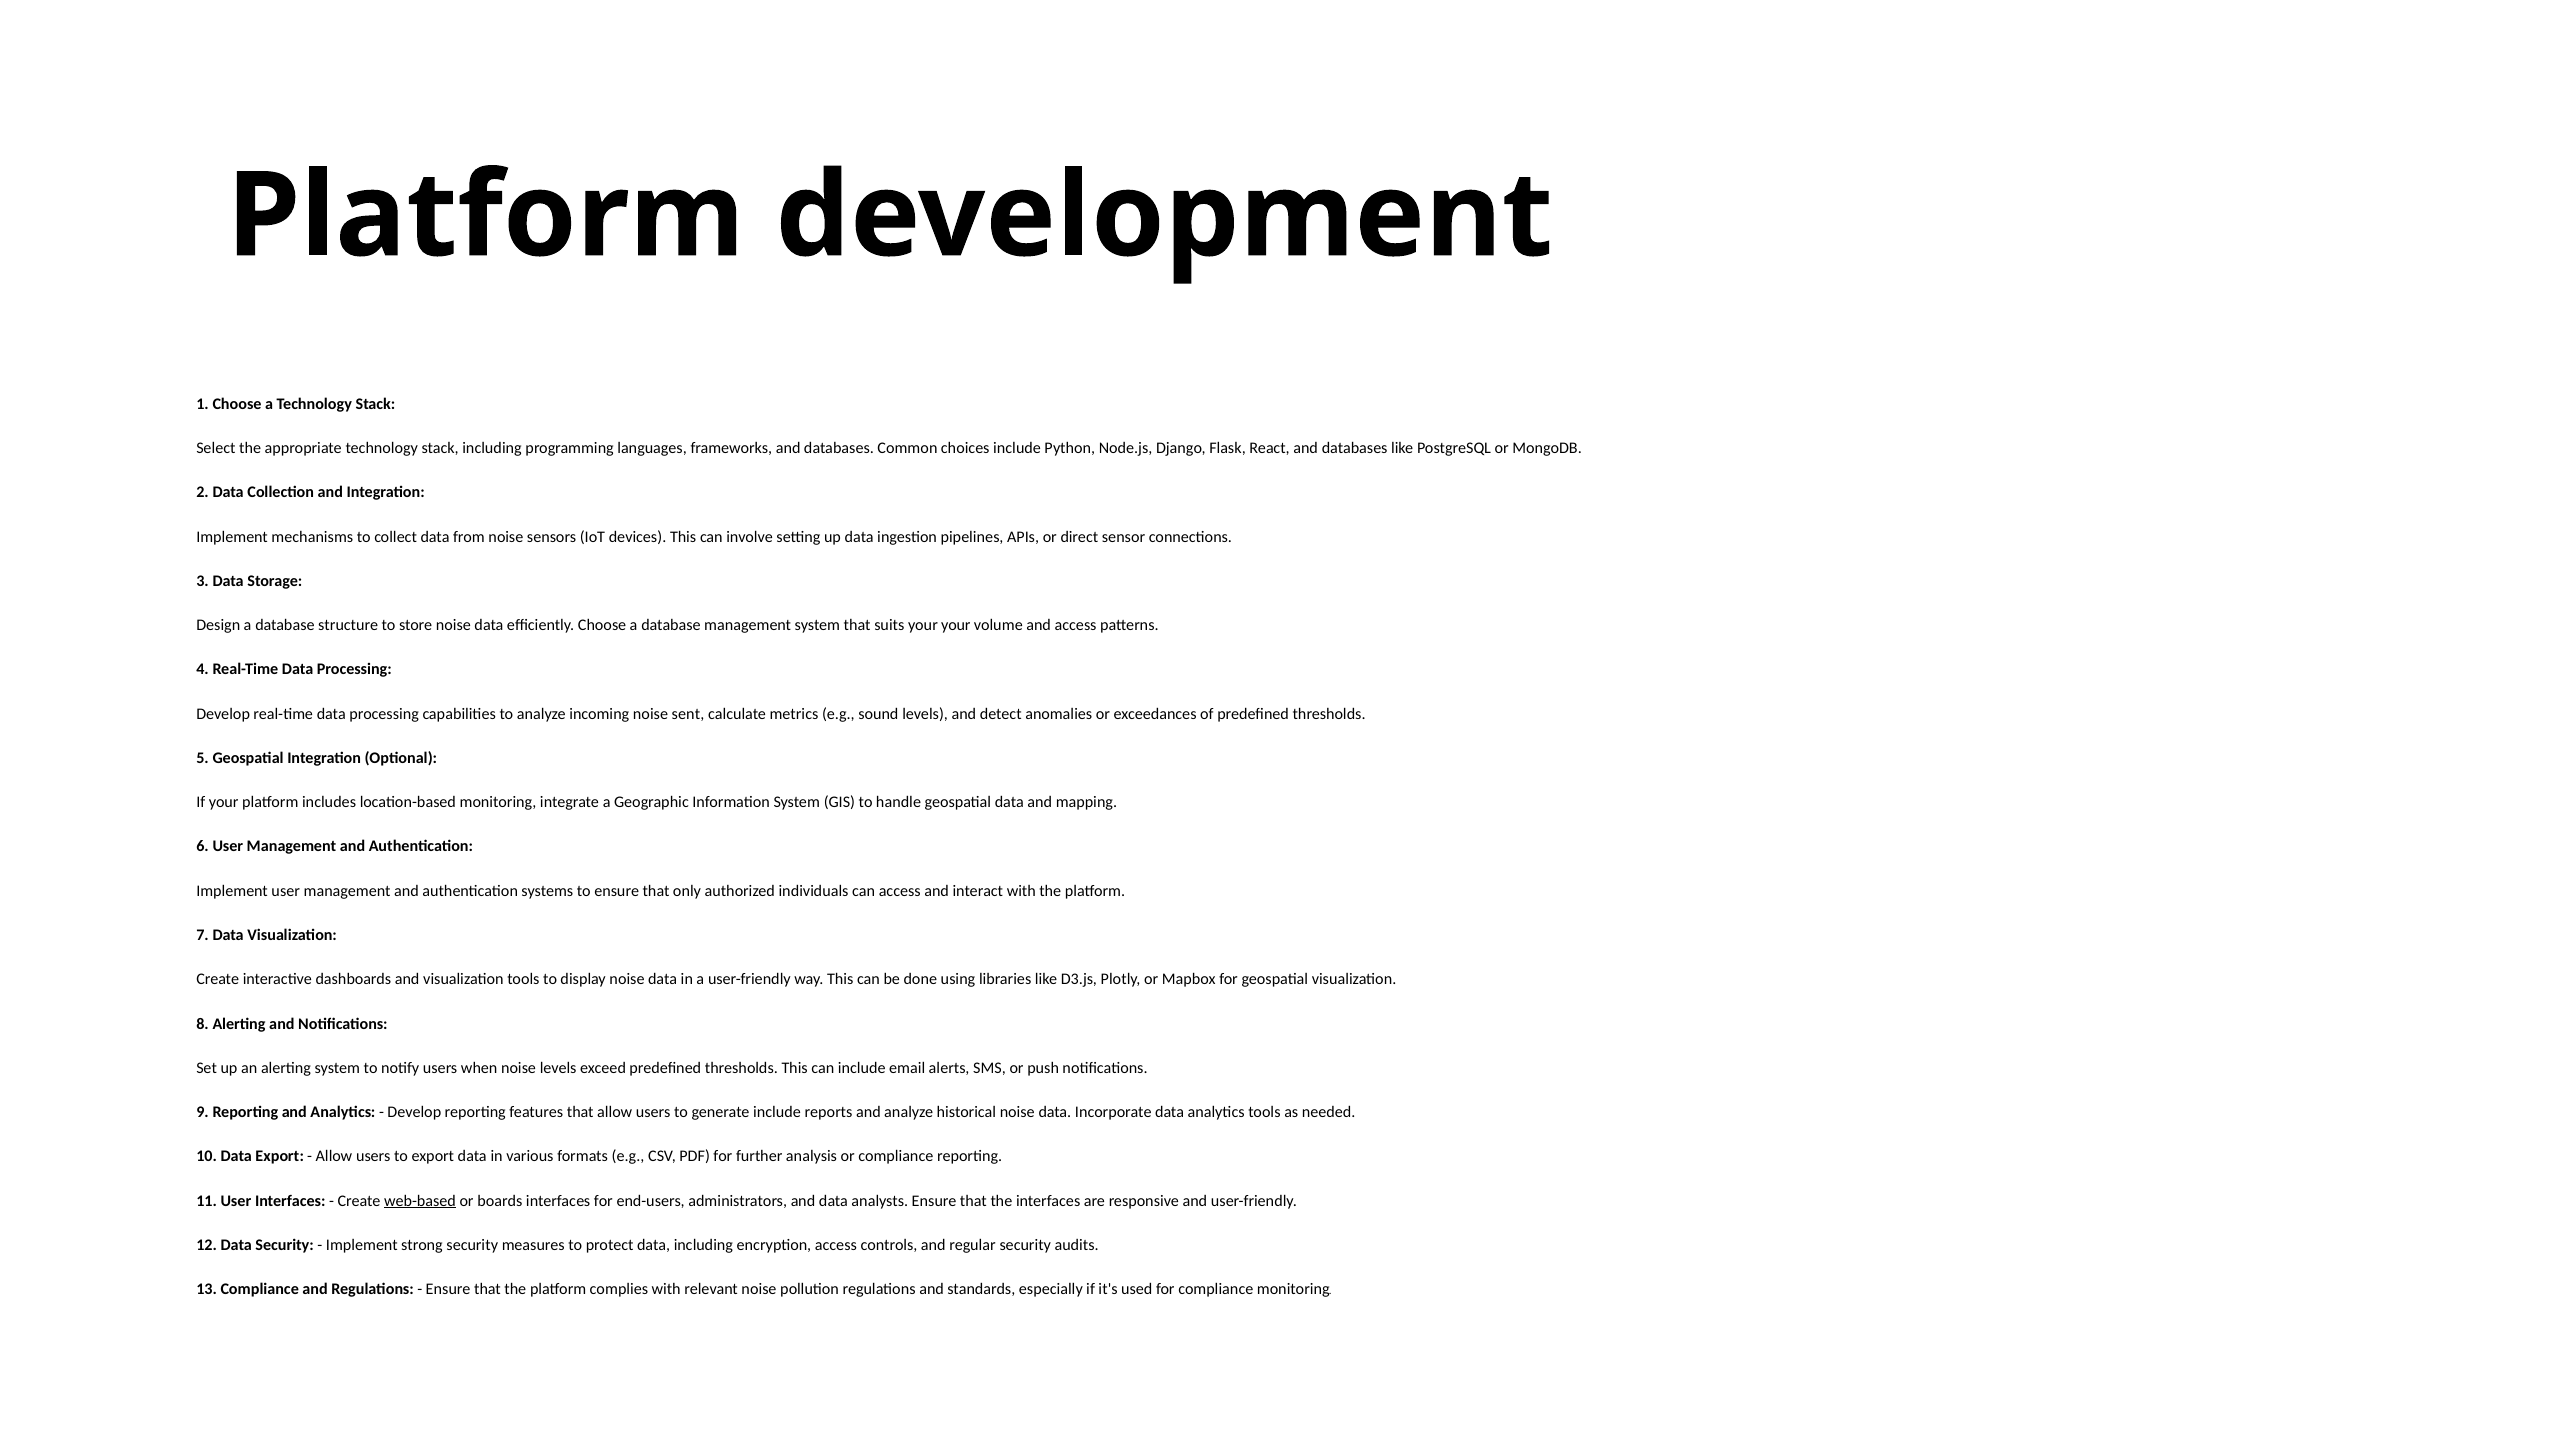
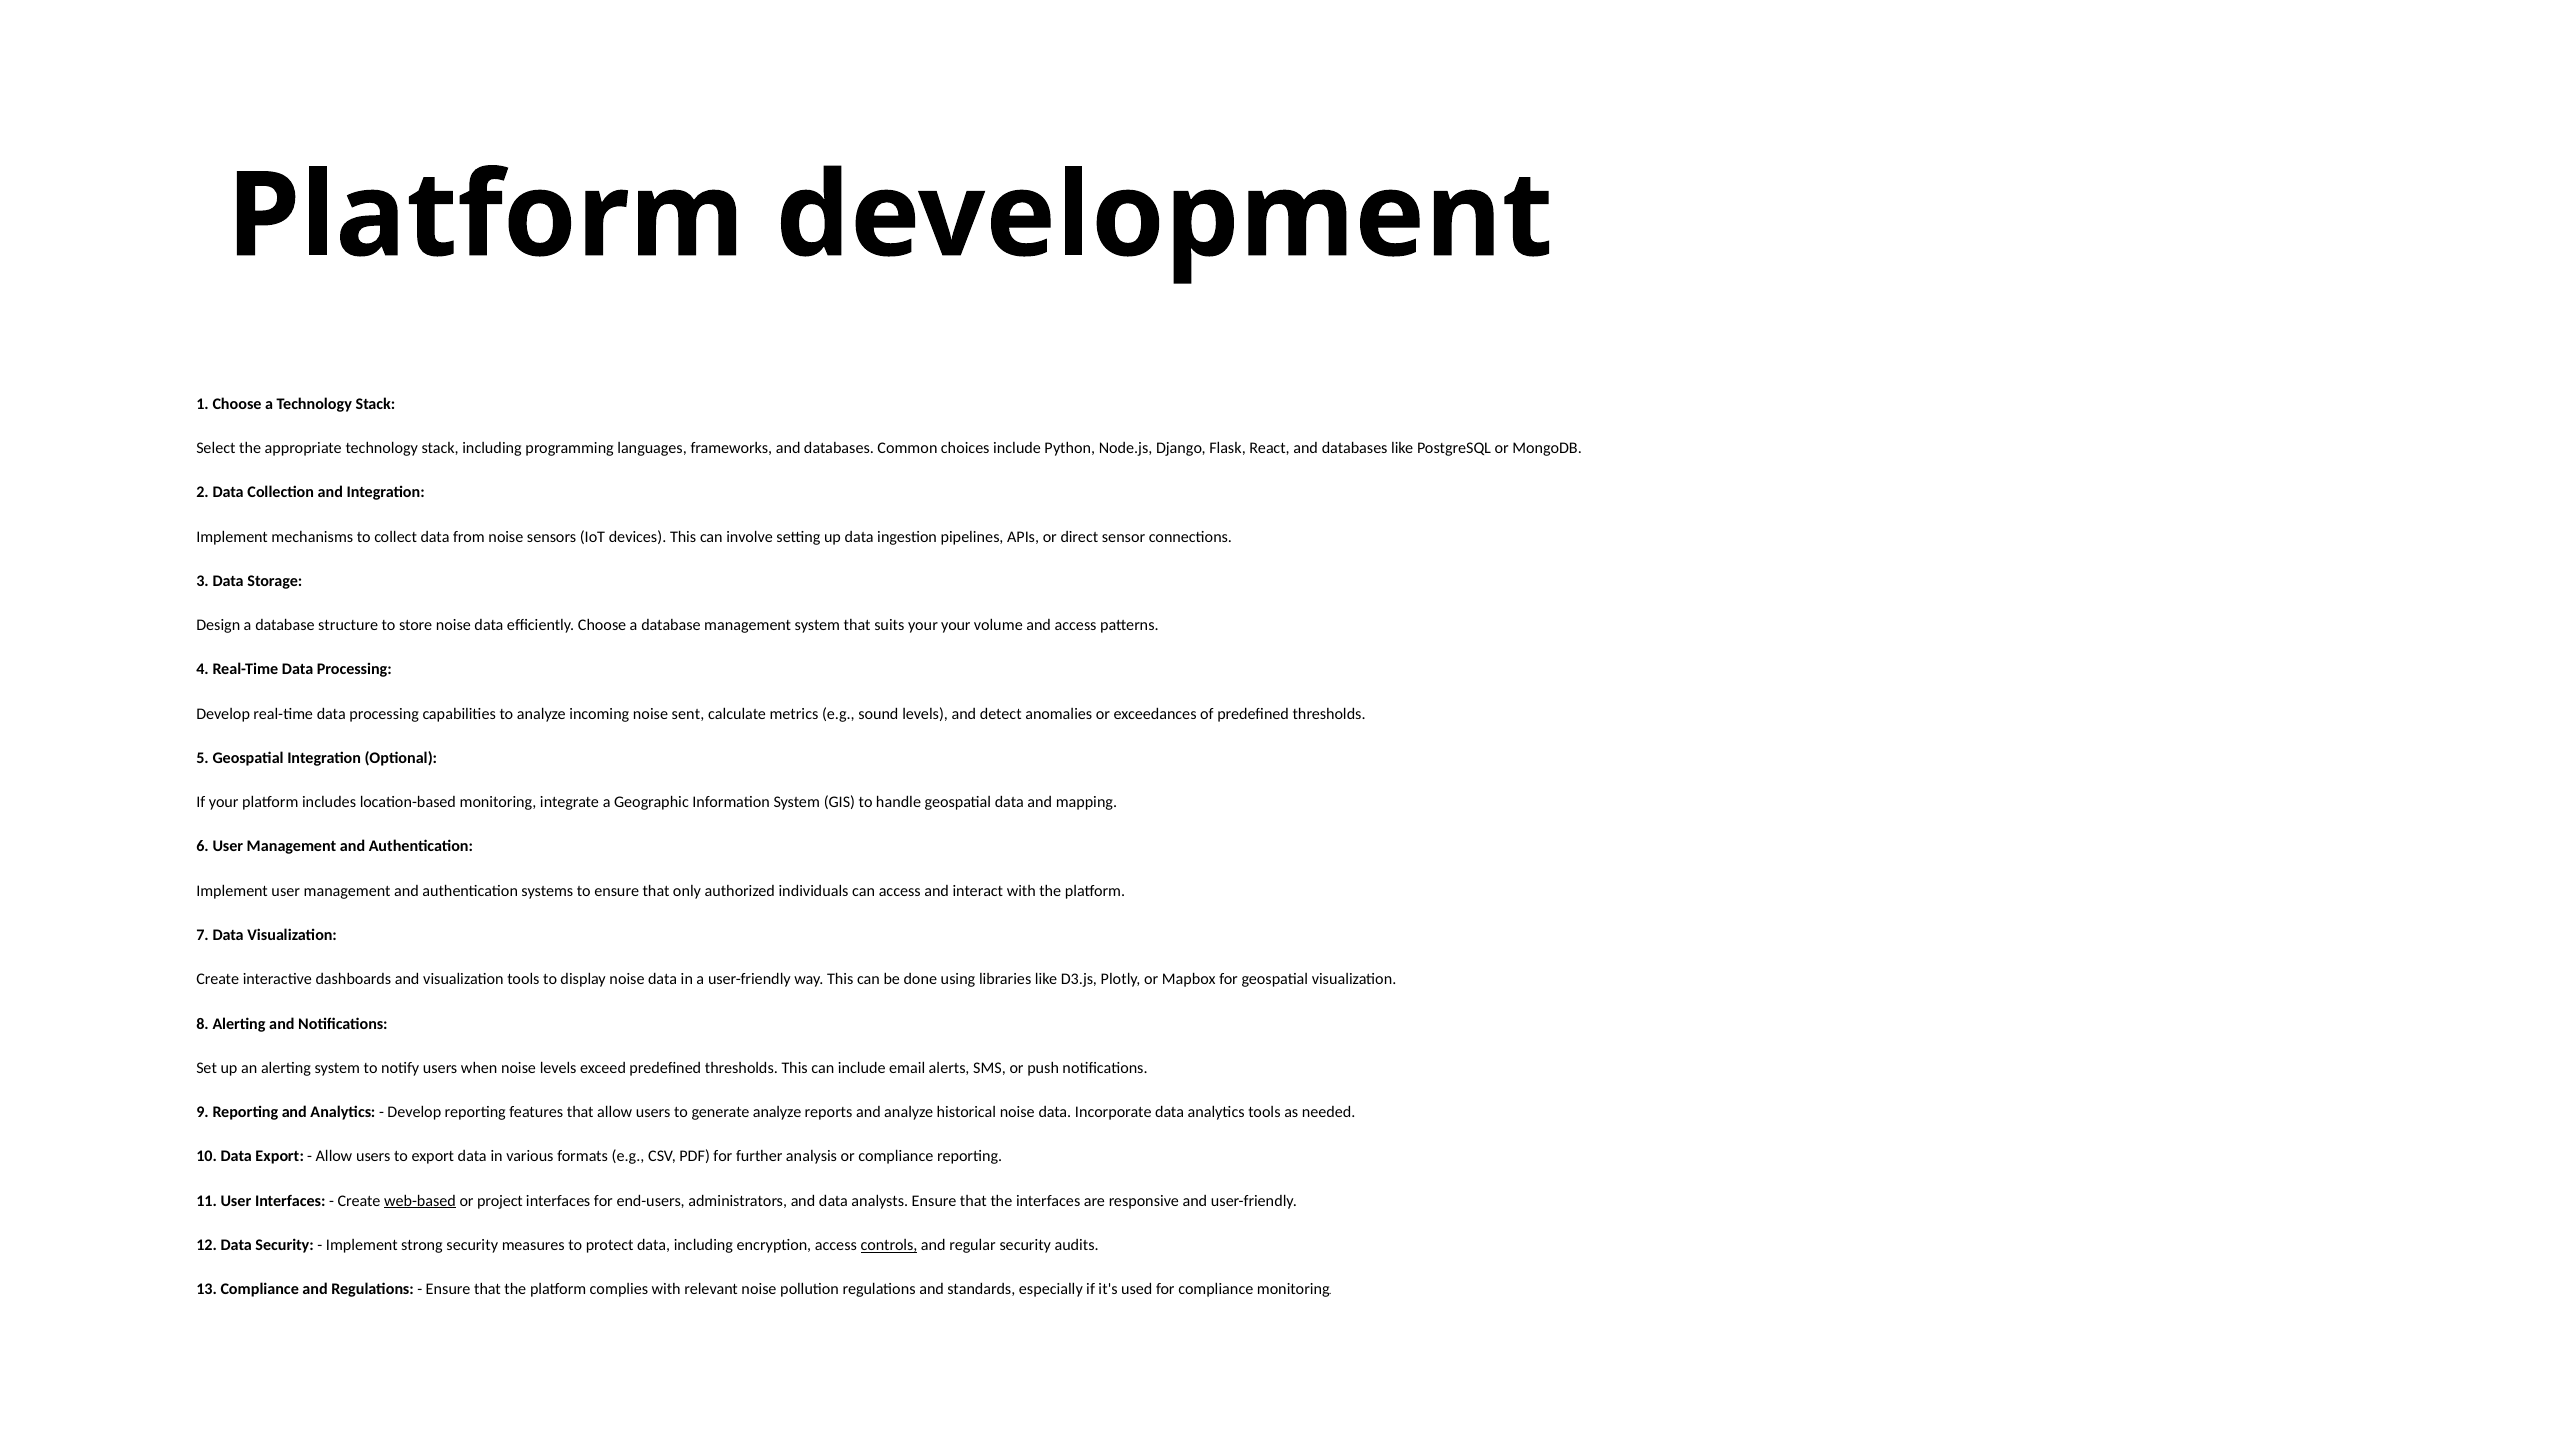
generate include: include -> analyze (777, 1112)
boards: boards -> project (500, 1201)
controls underline: none -> present (889, 1245)
